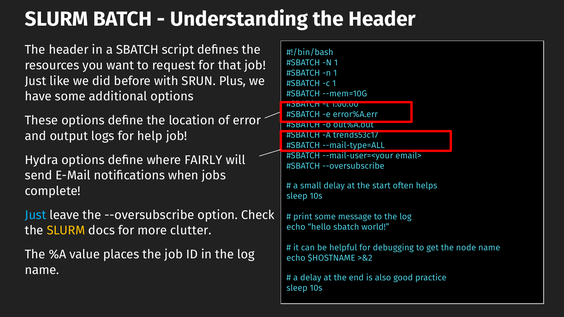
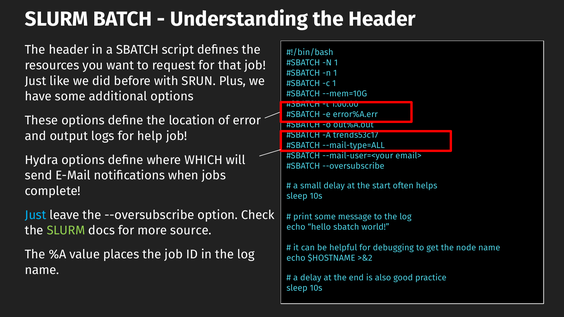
FAIRLY: FAIRLY -> WHICH (203, 160)
SLURM colour: yellow -> light green (66, 231)
clutter: clutter -> source (191, 231)
